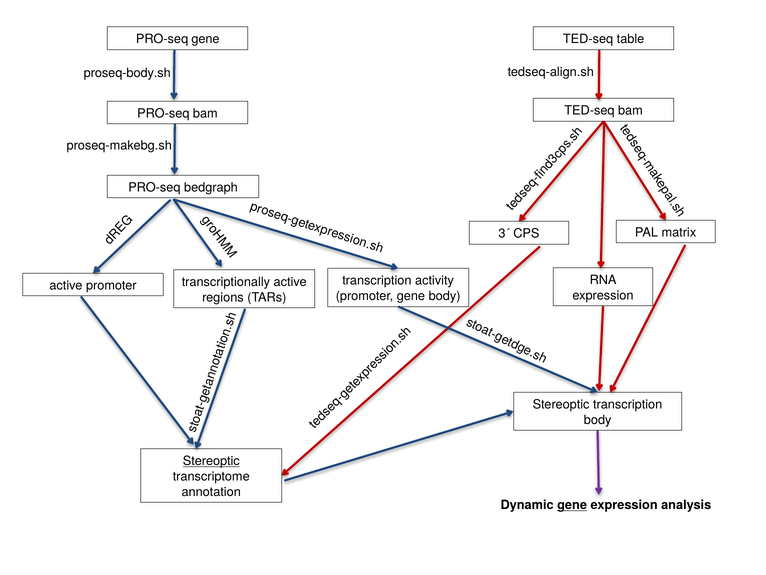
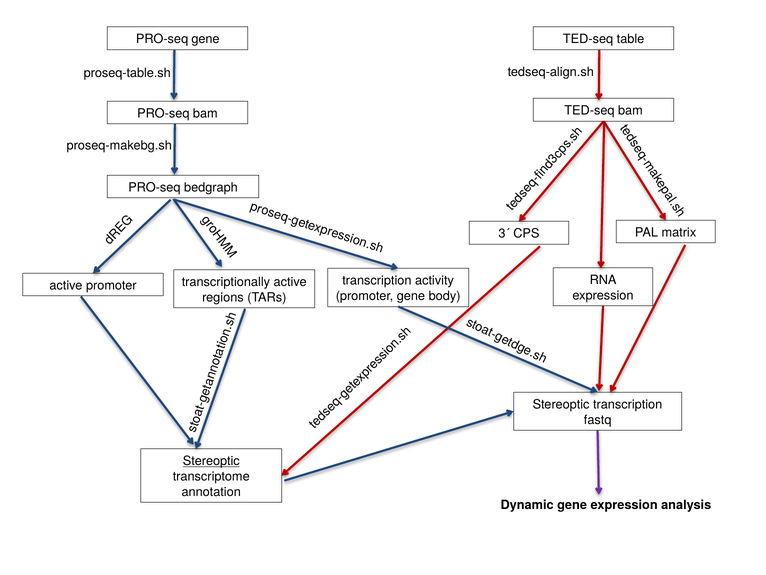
proseq-body.sh: proseq-body.sh -> proseq-table.sh (127, 73)
body: body -> fastq (598, 420)
gene underline: present -> none (572, 505)
